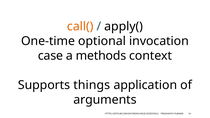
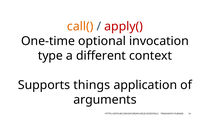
apply( colour: black -> red (124, 26)
case: case -> type (50, 56)
methods: methods -> different (101, 56)
